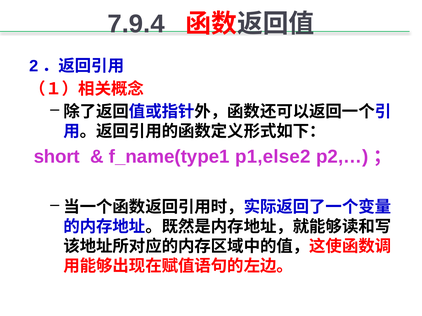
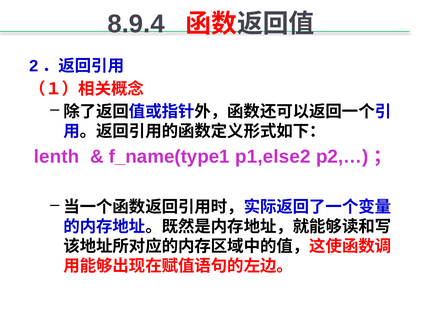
7.9.4: 7.9.4 -> 8.9.4 (136, 24)
short: short -> lenth (57, 157)
